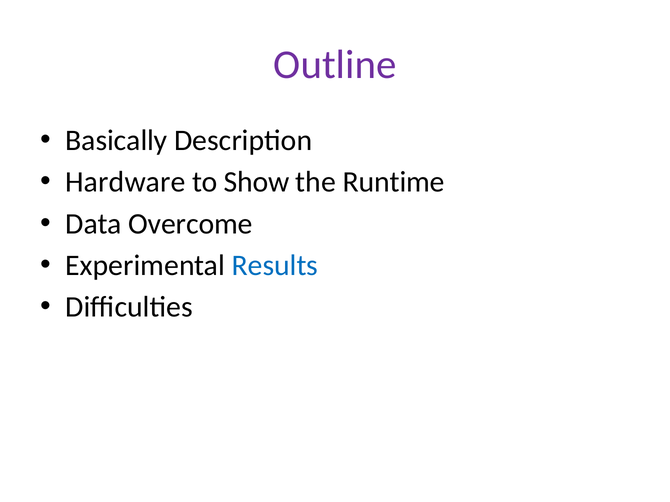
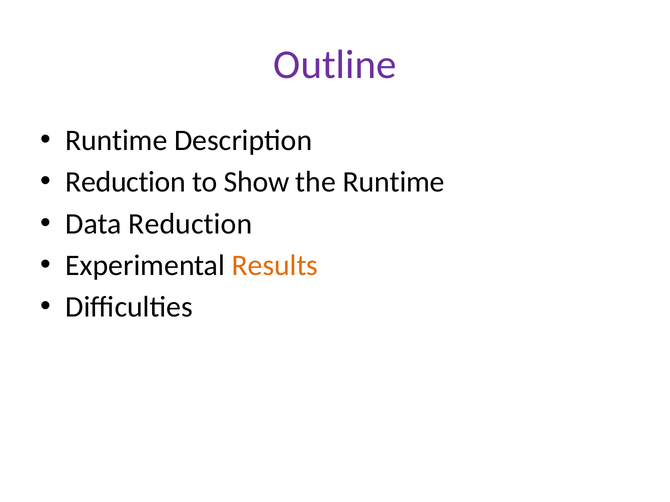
Basically: Basically -> Runtime (116, 141)
Hardware: Hardware -> Reduction (126, 182)
Data Overcome: Overcome -> Reduction (190, 224)
Results colour: blue -> orange (275, 266)
